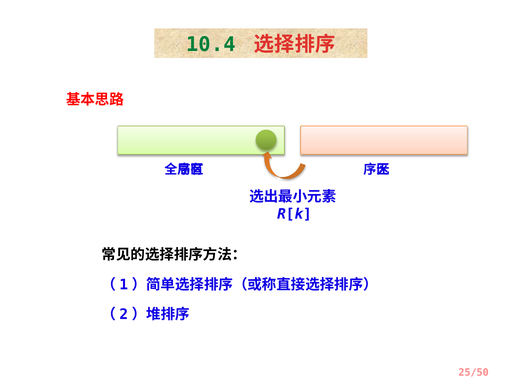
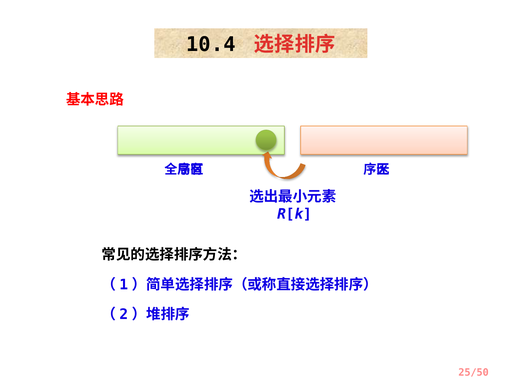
10.4 colour: green -> black (211, 45)
